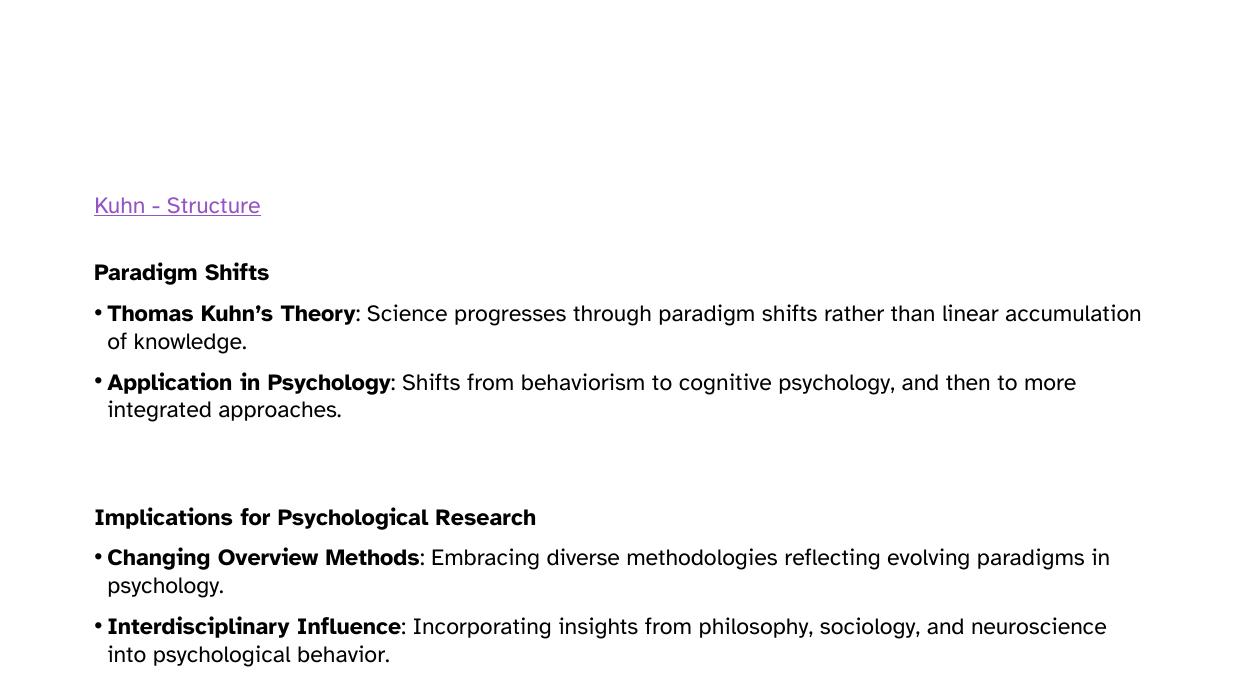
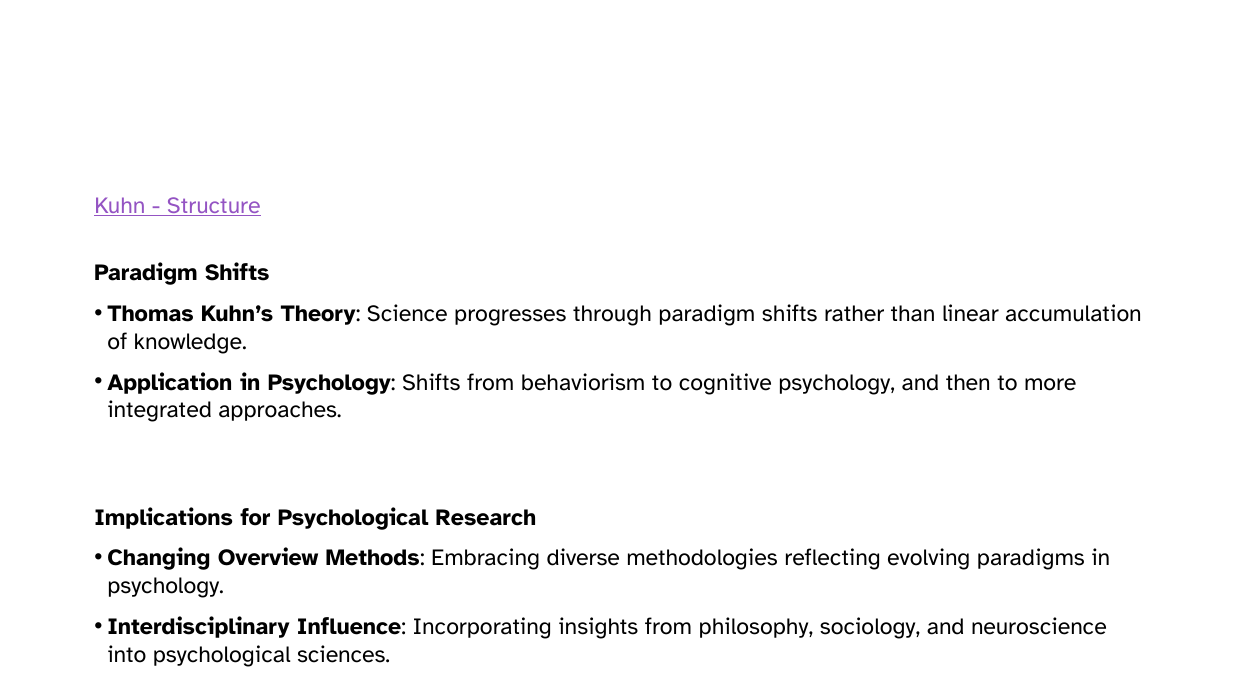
psychological behavior: behavior -> sciences (344, 654)
